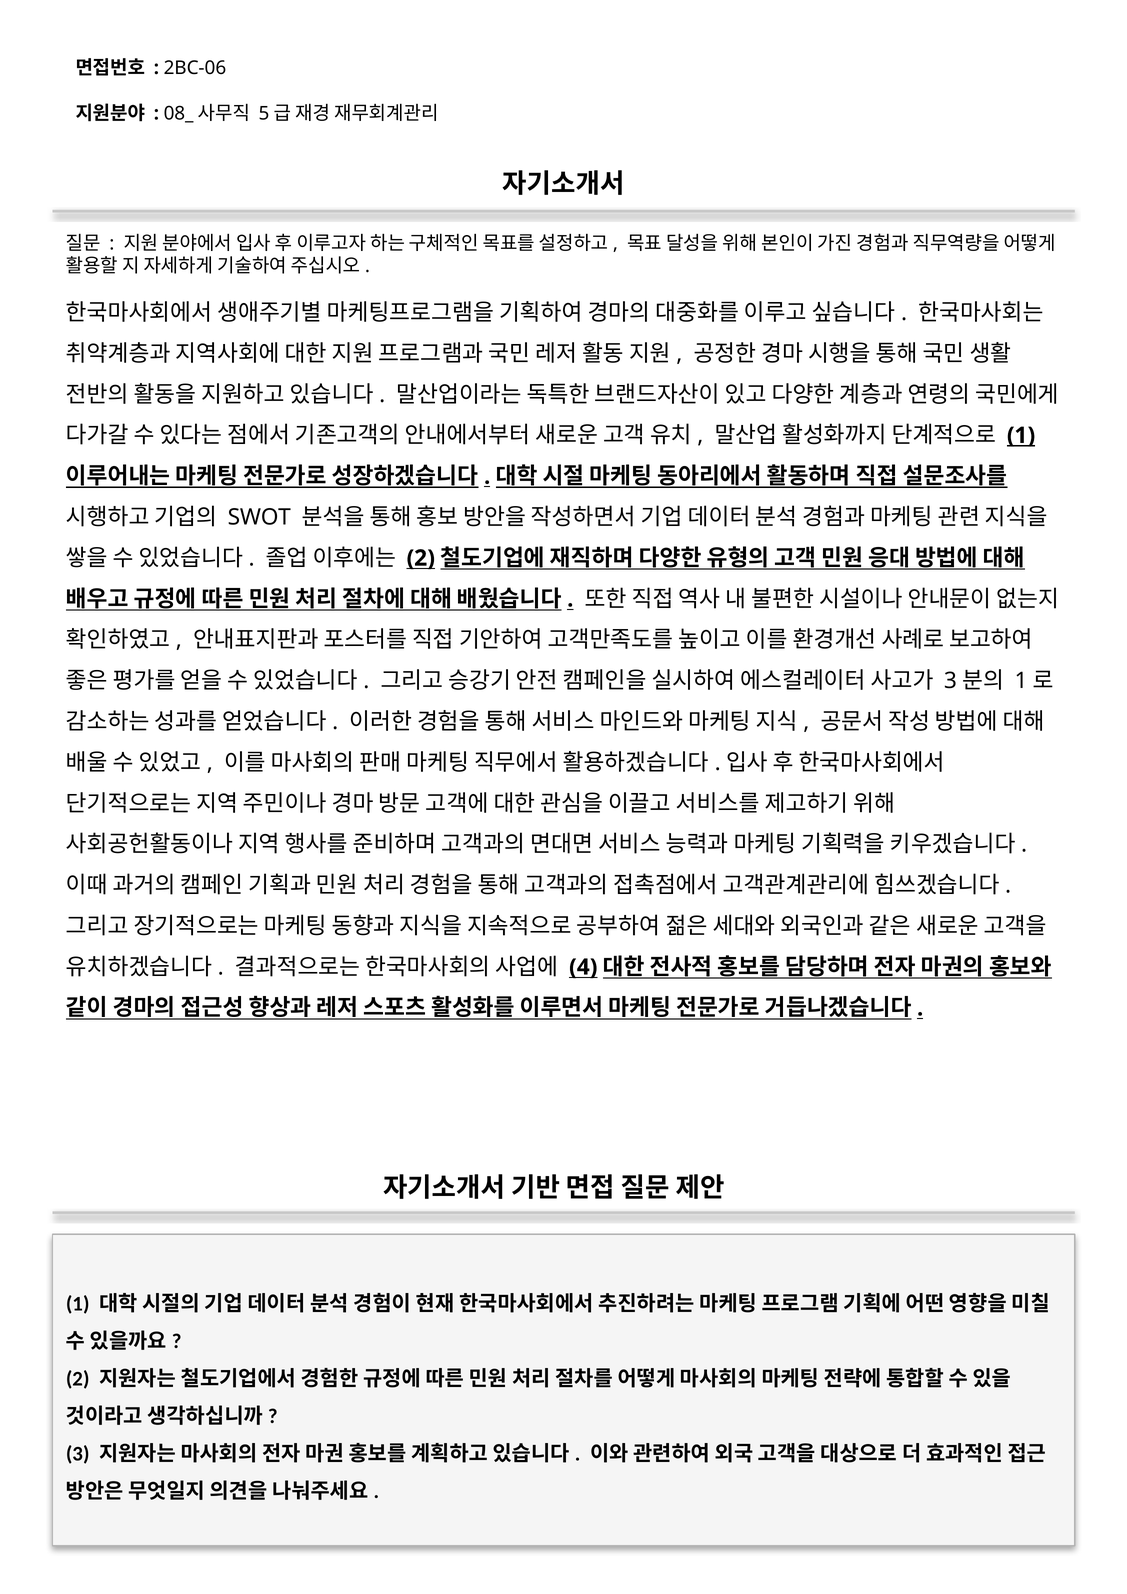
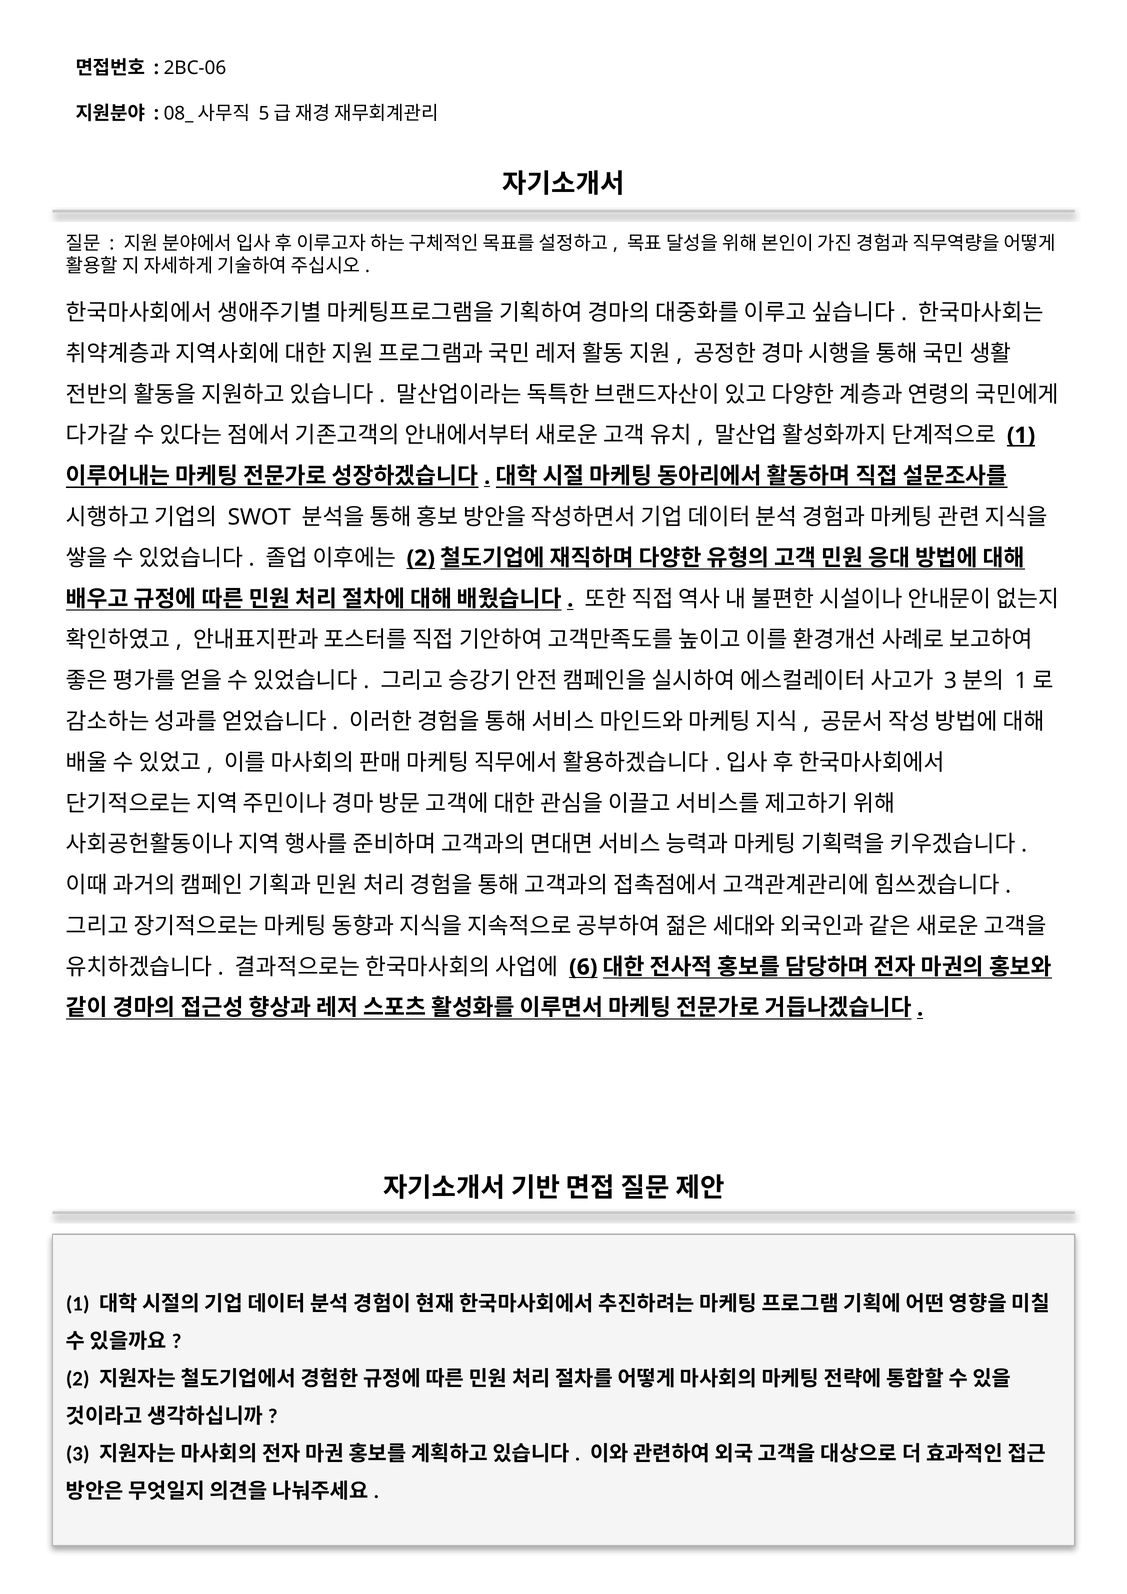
4: 4 -> 6 (583, 967)
